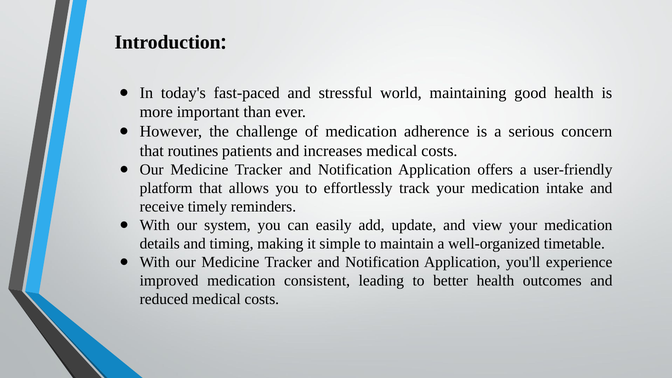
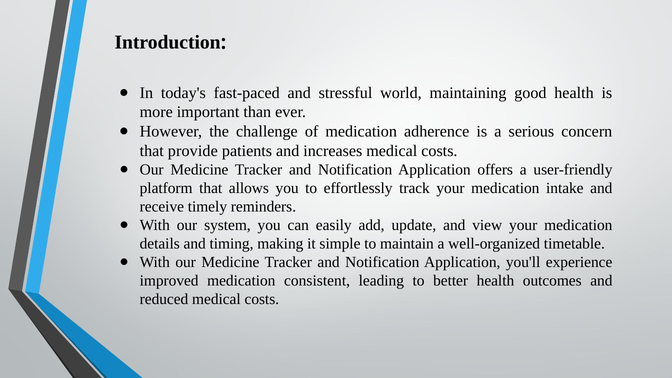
routines: routines -> provide (193, 151)
